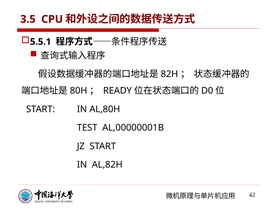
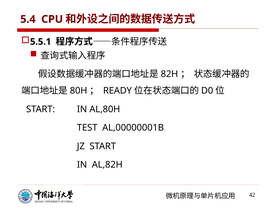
3.5: 3.5 -> 5.4 (28, 19)
